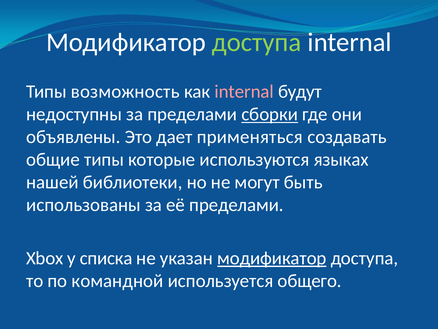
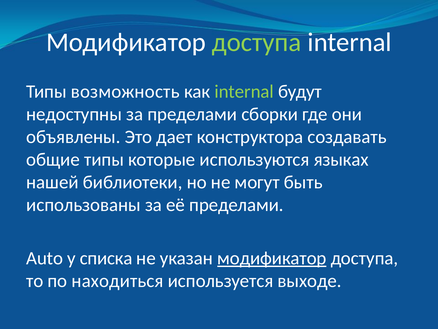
internal colour: pink -> light green (244, 91)
сборки underline: present -> none (270, 114)
применяться: применяться -> конструктора (250, 137)
Xbox: Xbox -> Auto (45, 258)
командной: командной -> находиться (117, 280)
общего: общего -> выходе (310, 280)
